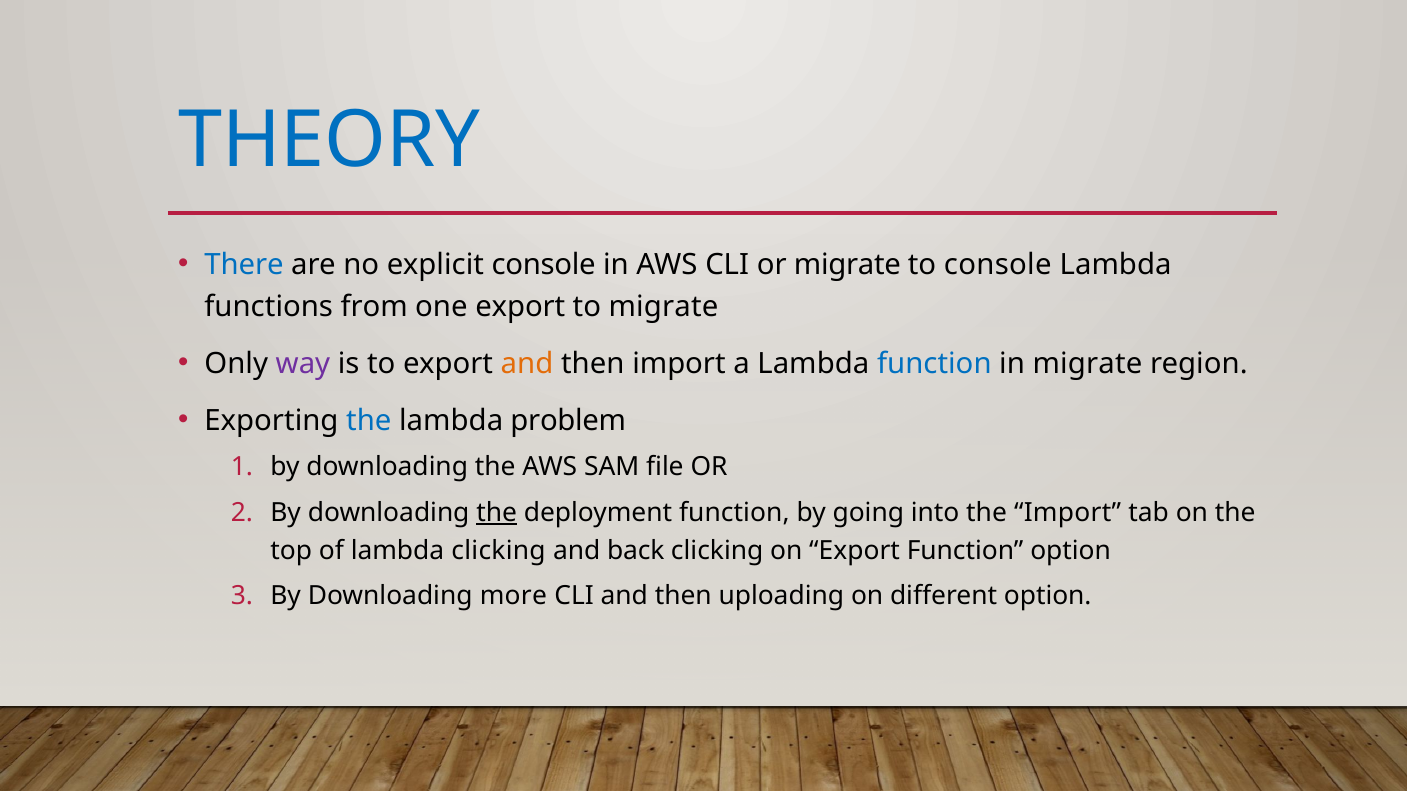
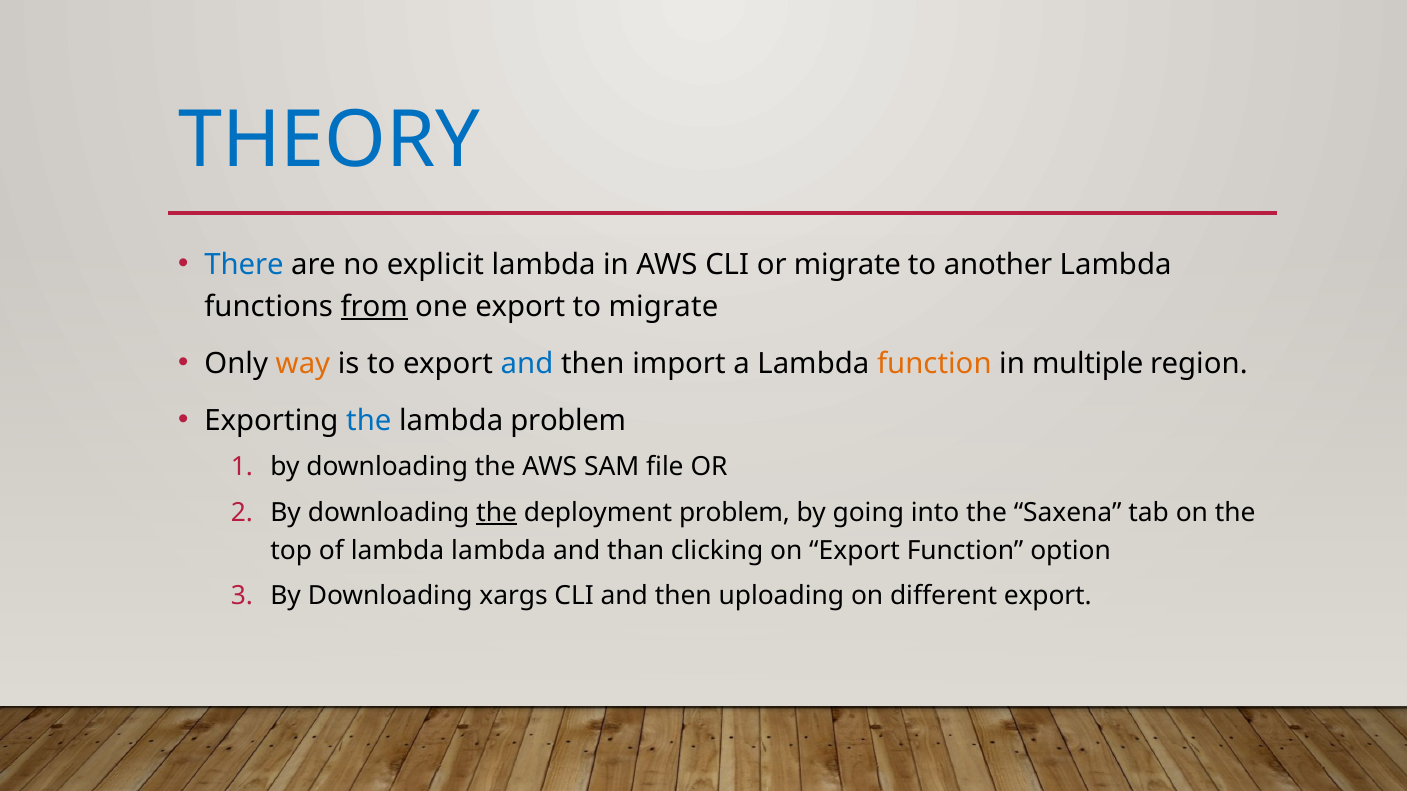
explicit console: console -> lambda (544, 265)
to console: console -> another (998, 265)
from underline: none -> present (374, 307)
way colour: purple -> orange (303, 364)
and colour: orange -> blue (527, 364)
function colour: blue -> orange (934, 364)
in migrate: migrate -> multiple (1088, 364)
deployment function: function -> problem (734, 513)
the Import: Import -> Saxena (1068, 513)
lambda clicking: clicking -> lambda (499, 551)
back: back -> than (636, 551)
more: more -> xargs (514, 596)
different option: option -> export (1048, 596)
